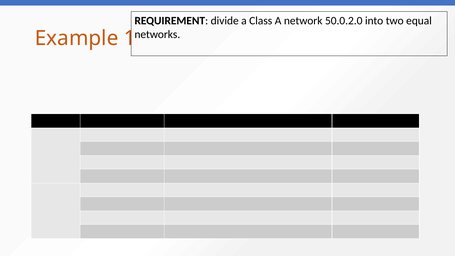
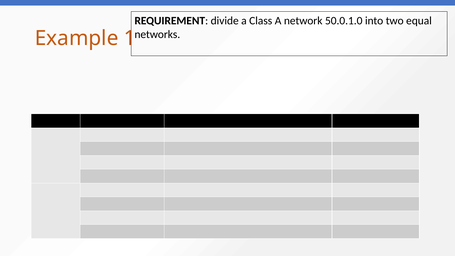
50.0.2.0: 50.0.2.0 -> 50.0.1.0 (344, 21)
